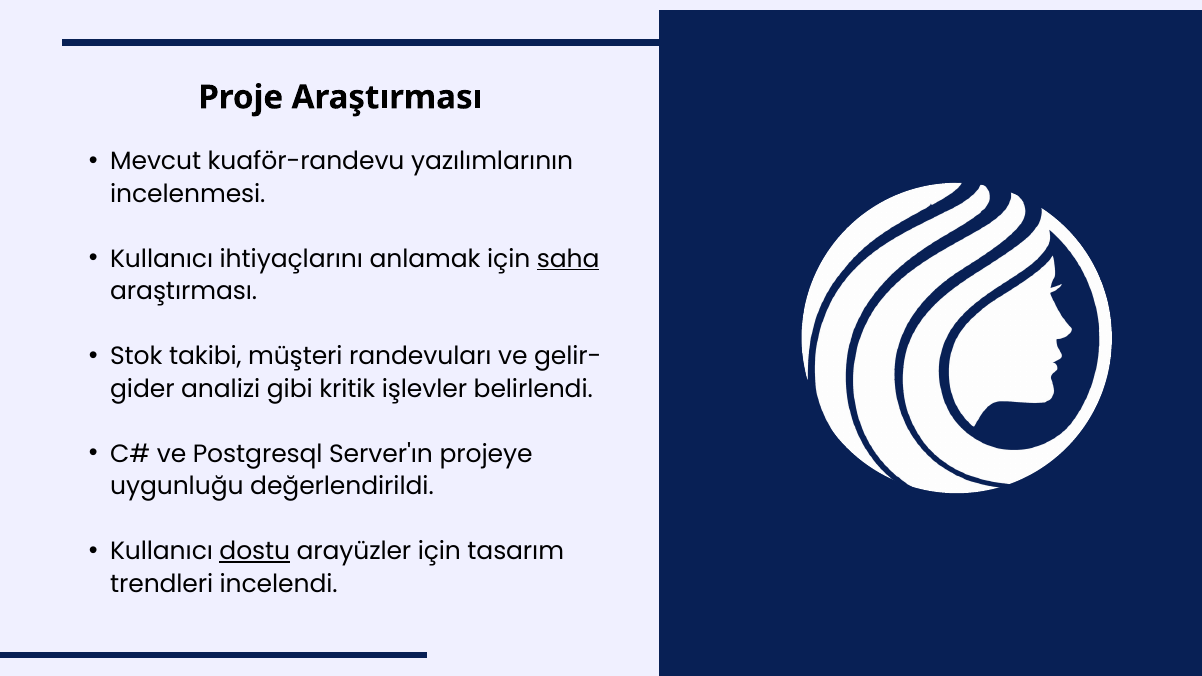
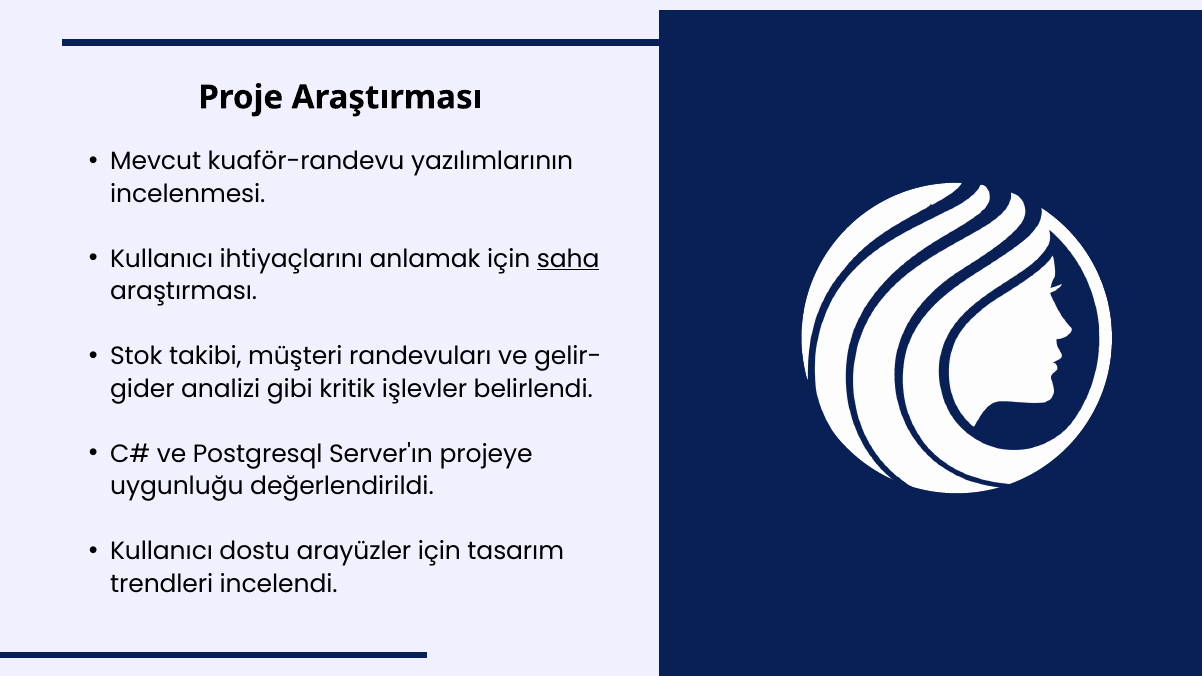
dostu underline: present -> none (255, 551)
